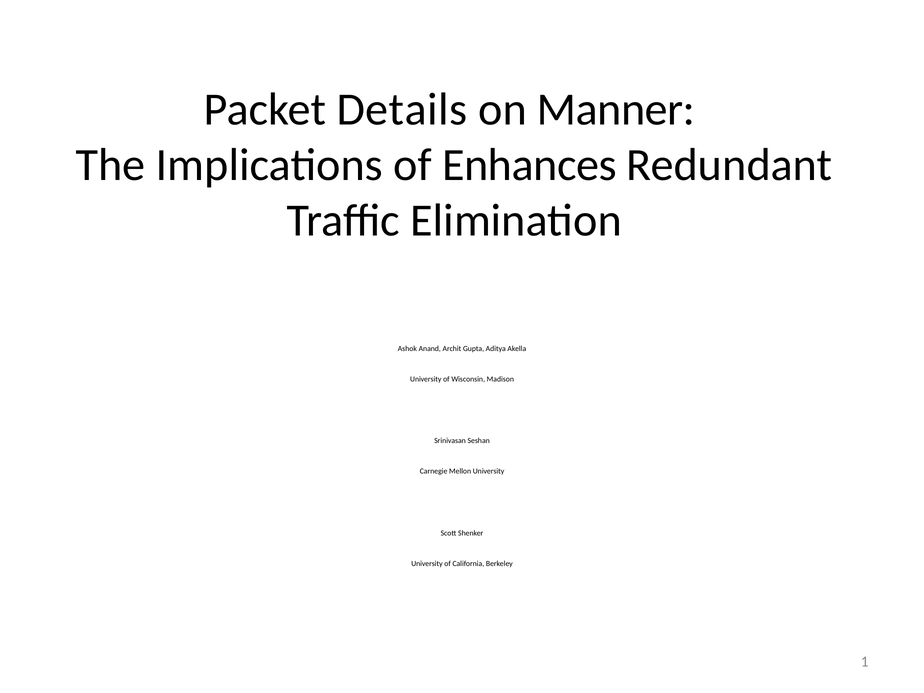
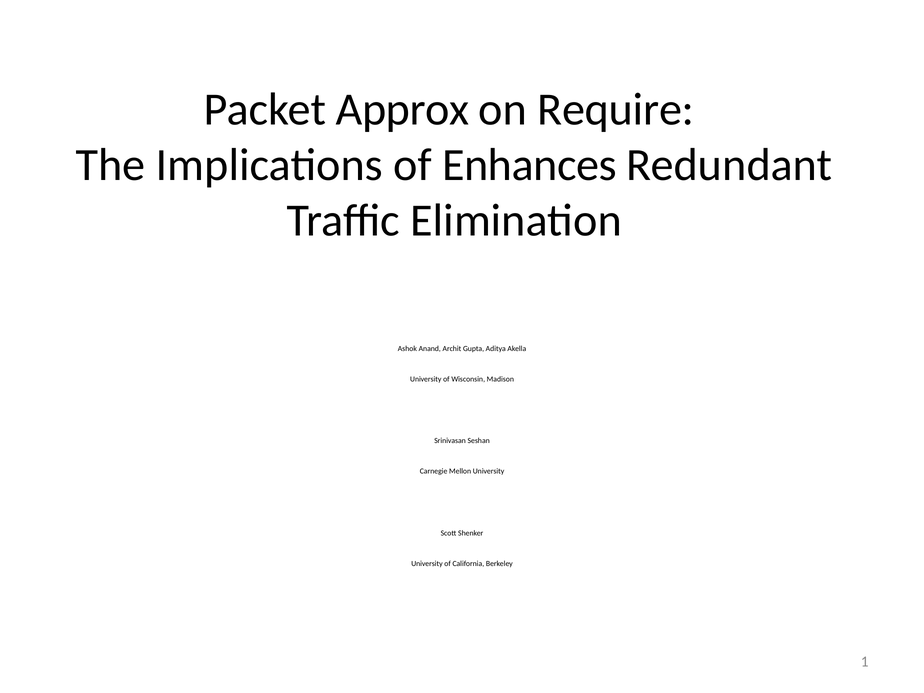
Details: Details -> Approx (403, 110)
Manner: Manner -> Require (616, 110)
